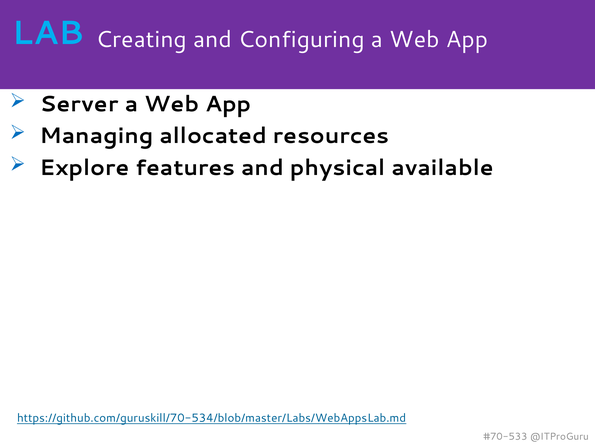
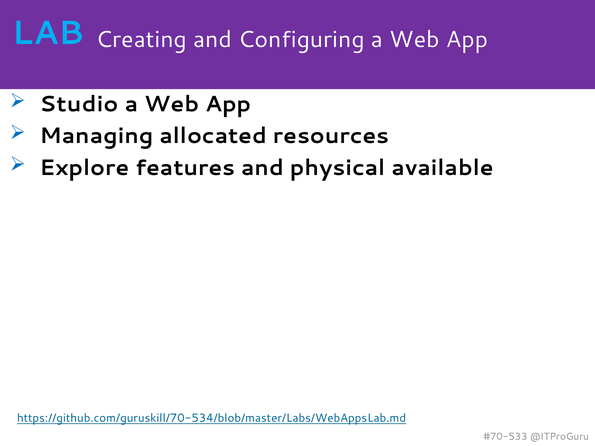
Server: Server -> Studio (79, 104)
